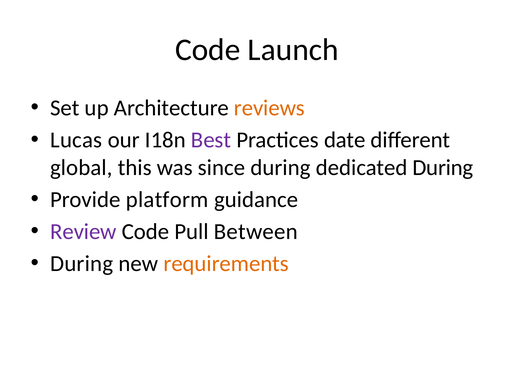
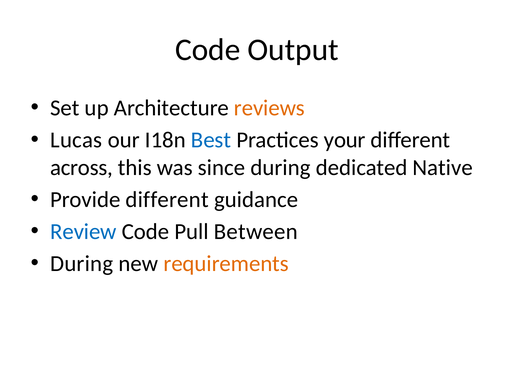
Launch: Launch -> Output (293, 50)
Best colour: purple -> blue (211, 140)
date: date -> your (345, 140)
global: global -> across (82, 167)
dedicated During: During -> Native (443, 167)
Provide platform: platform -> different (167, 199)
Review colour: purple -> blue (83, 231)
